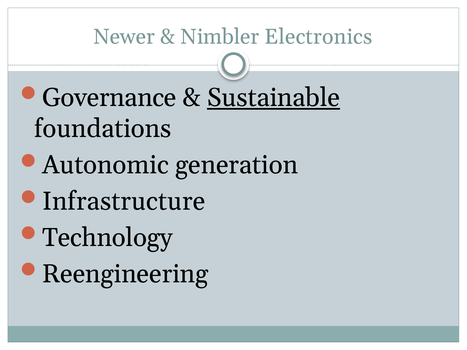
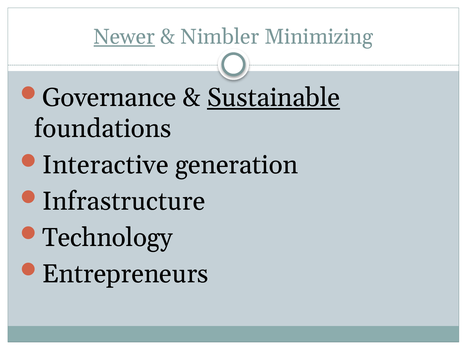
Newer underline: none -> present (124, 37)
Electronics: Electronics -> Minimizing (319, 37)
Autonomic: Autonomic -> Interactive (105, 165)
Reengineering: Reengineering -> Entrepreneurs (125, 274)
